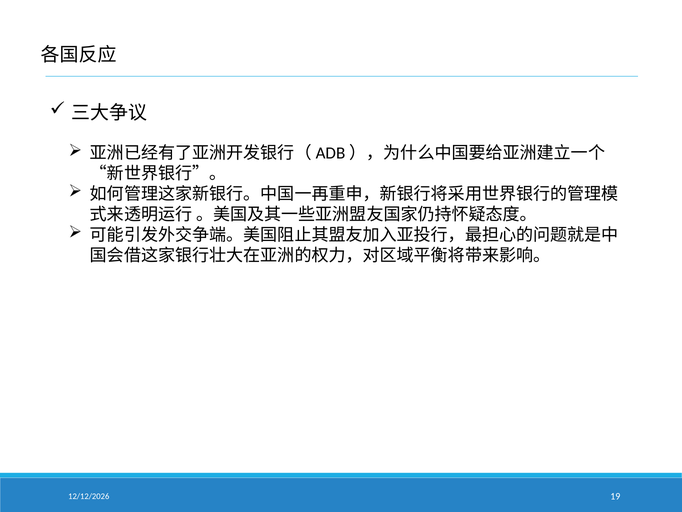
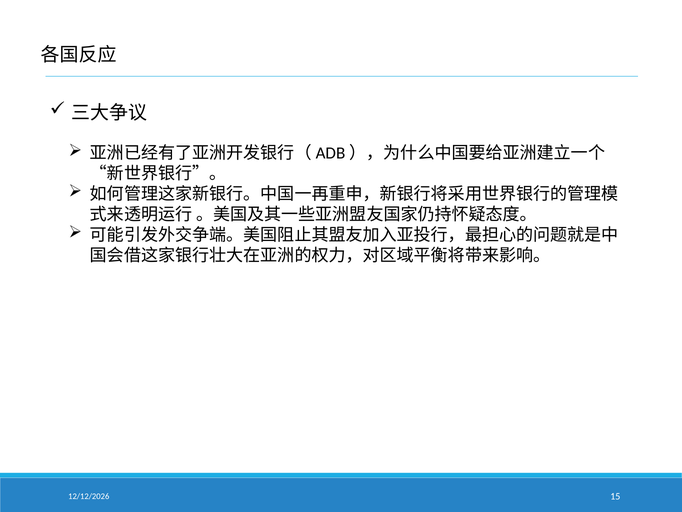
19: 19 -> 15 (615, 496)
